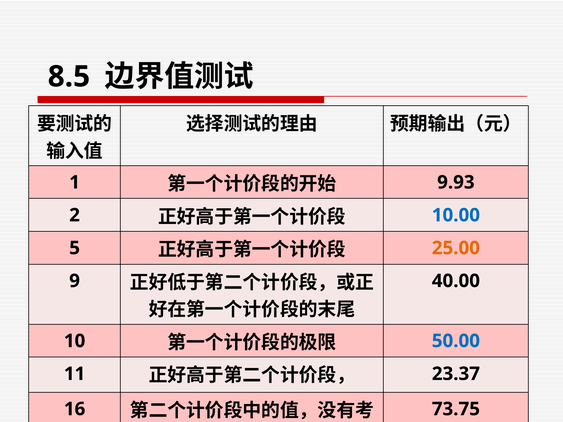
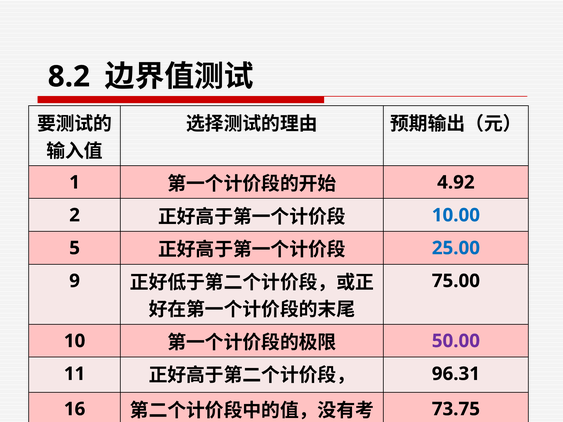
8.5: 8.5 -> 8.2 (69, 77)
9.93: 9.93 -> 4.92 (456, 182)
25.00 colour: orange -> blue (456, 248)
40.00: 40.00 -> 75.00 (456, 281)
50.00 colour: blue -> purple (456, 341)
23.37: 23.37 -> 96.31 (456, 374)
